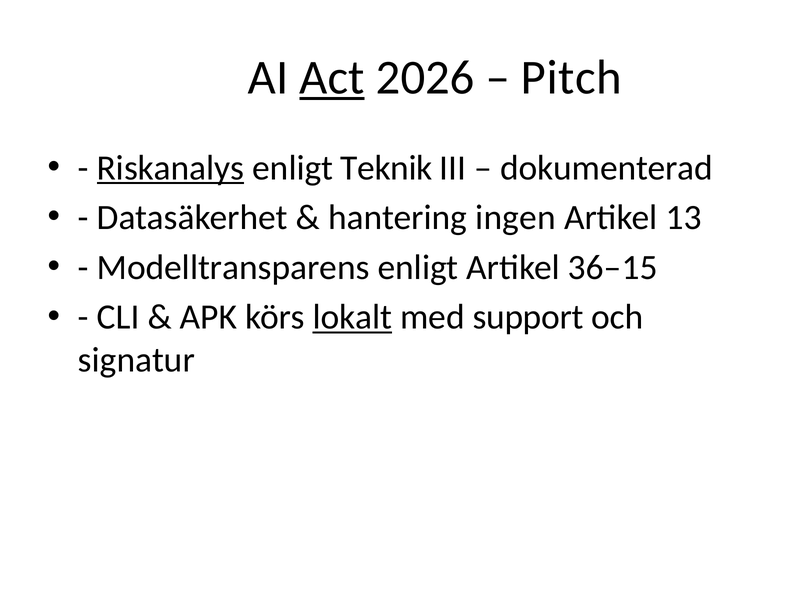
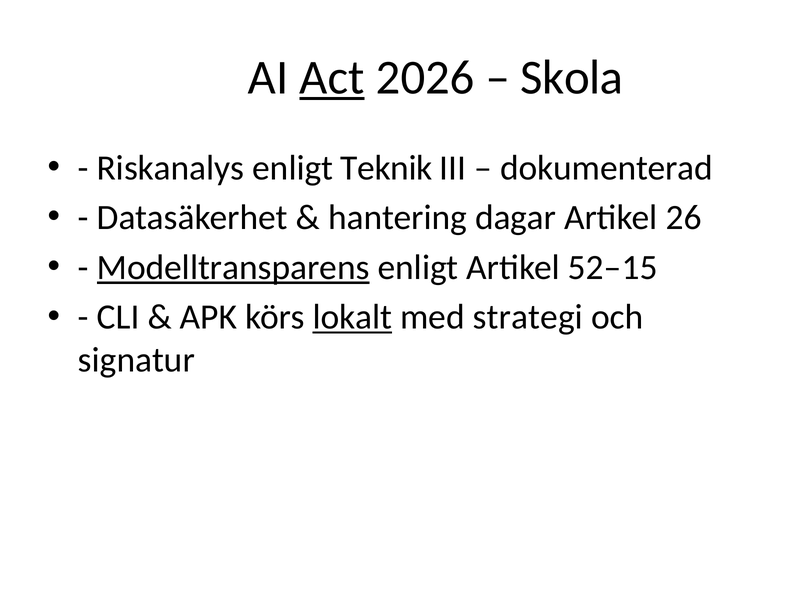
Pitch: Pitch -> Skola (572, 77)
Riskanalys underline: present -> none (171, 168)
ingen: ingen -> dagar (516, 217)
13: 13 -> 26 (684, 217)
Modelltransparens underline: none -> present (233, 267)
36–15: 36–15 -> 52–15 (613, 267)
support: support -> strategi (528, 317)
